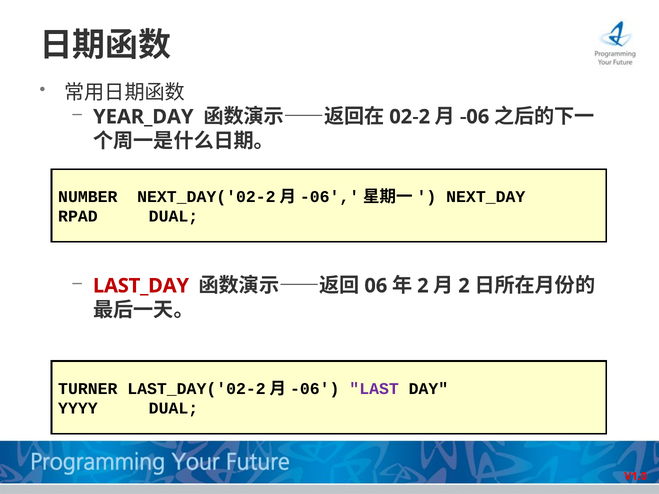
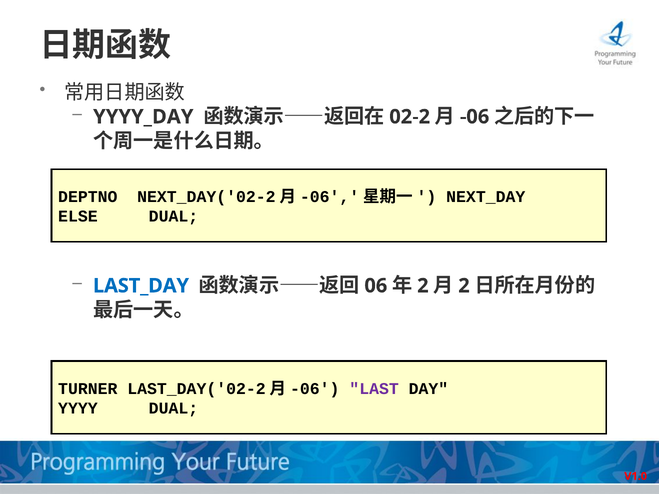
YEAR_DAY: YEAR_DAY -> YYYY_DAY (143, 117)
NUMBER: NUMBER -> DEPTNO (88, 197)
RPAD: RPAD -> ELSE (78, 217)
LAST_DAY colour: red -> blue (141, 286)
